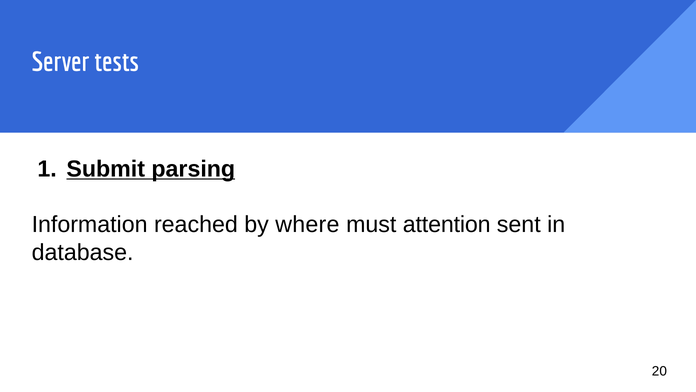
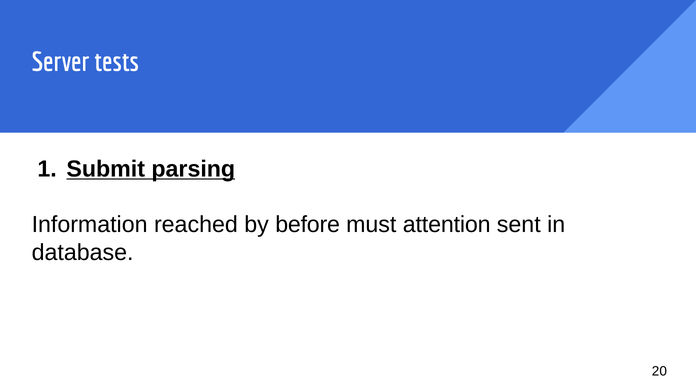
where: where -> before (308, 224)
